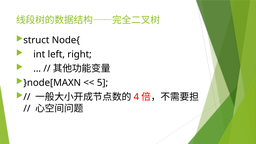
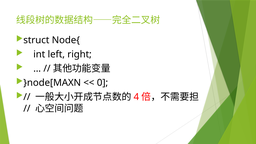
5: 5 -> 0 (102, 83)
